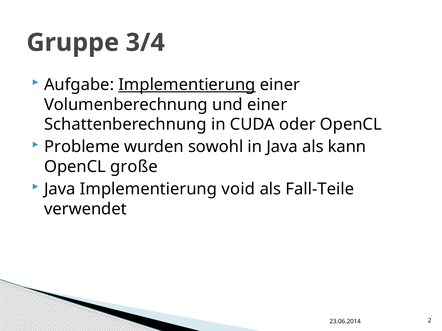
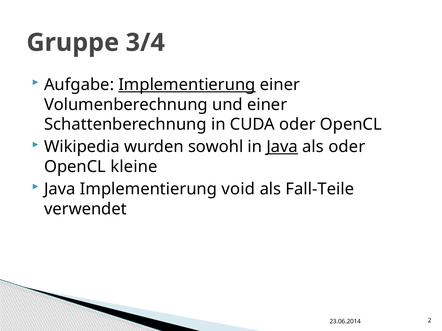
Probleme: Probleme -> Wikipedia (82, 147)
Java underline: none -> present (282, 147)
als kann: kann -> oder (347, 147)
große: große -> kleine (134, 167)
